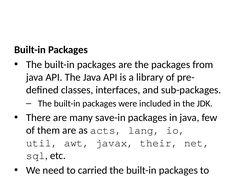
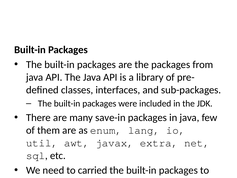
acts: acts -> enum (106, 130)
their: their -> extra (159, 143)
